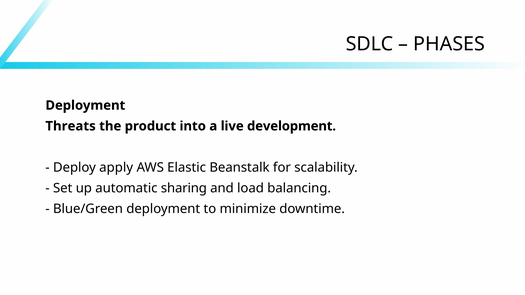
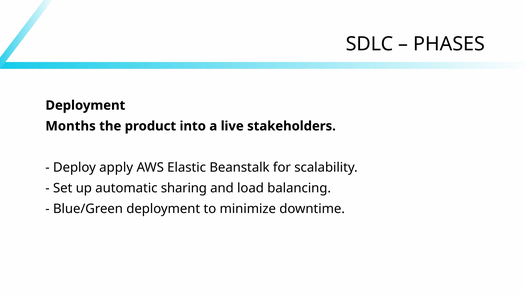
Threats: Threats -> Months (71, 126)
development: development -> stakeholders (291, 126)
